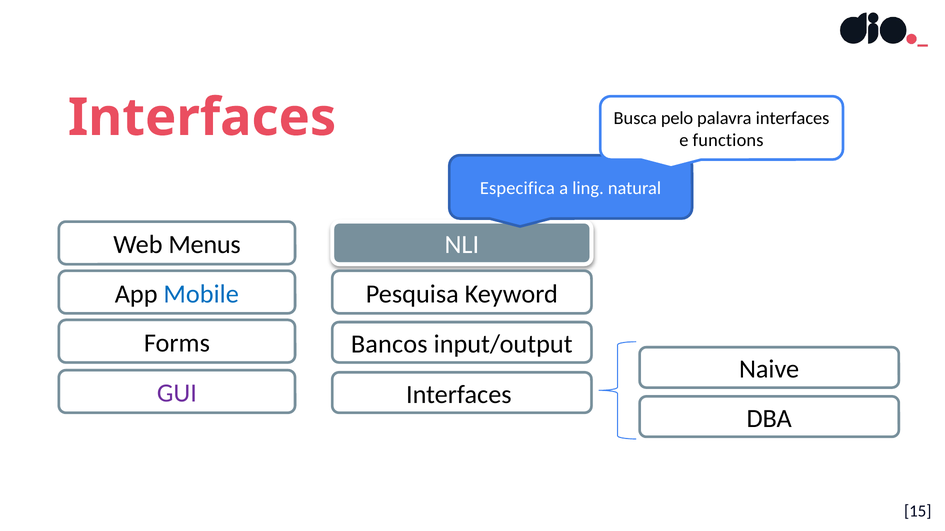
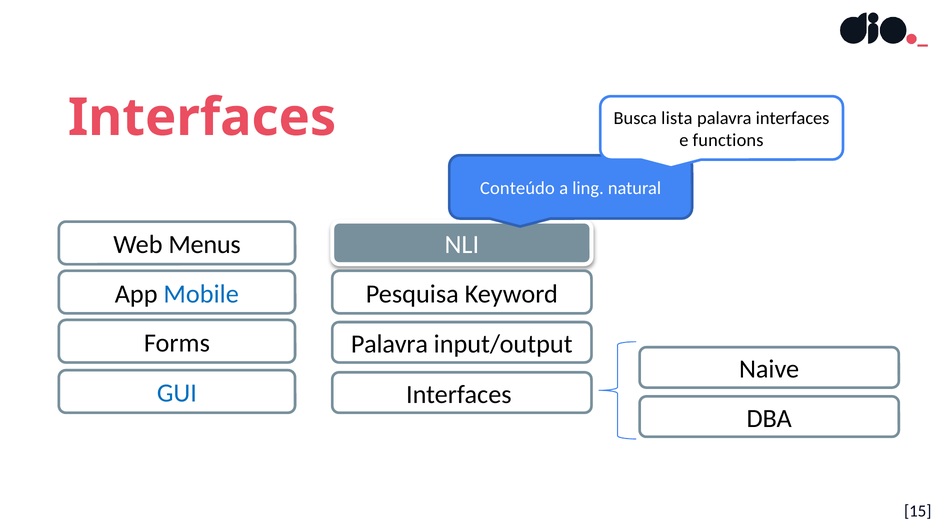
pelo: pelo -> lista (677, 118)
Especifica: Especifica -> Conteúdo (517, 188)
Bancos: Bancos -> Palavra (389, 344)
GUI colour: purple -> blue (177, 394)
